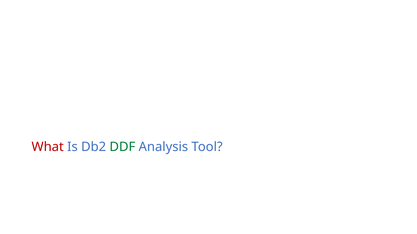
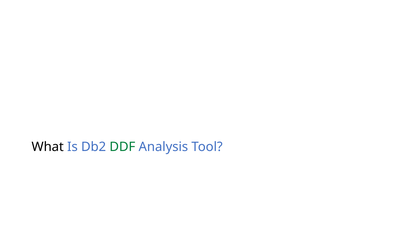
What colour: red -> black (48, 147)
